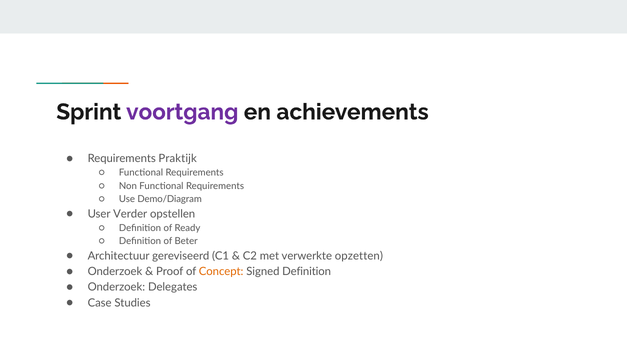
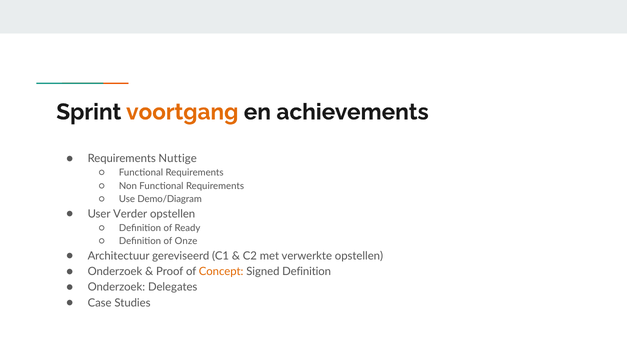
voortgang colour: purple -> orange (182, 112)
Praktijk: Praktijk -> Nuttige (178, 158)
Beter: Beter -> Onze (186, 241)
verwerkte opzetten: opzetten -> opstellen (359, 256)
